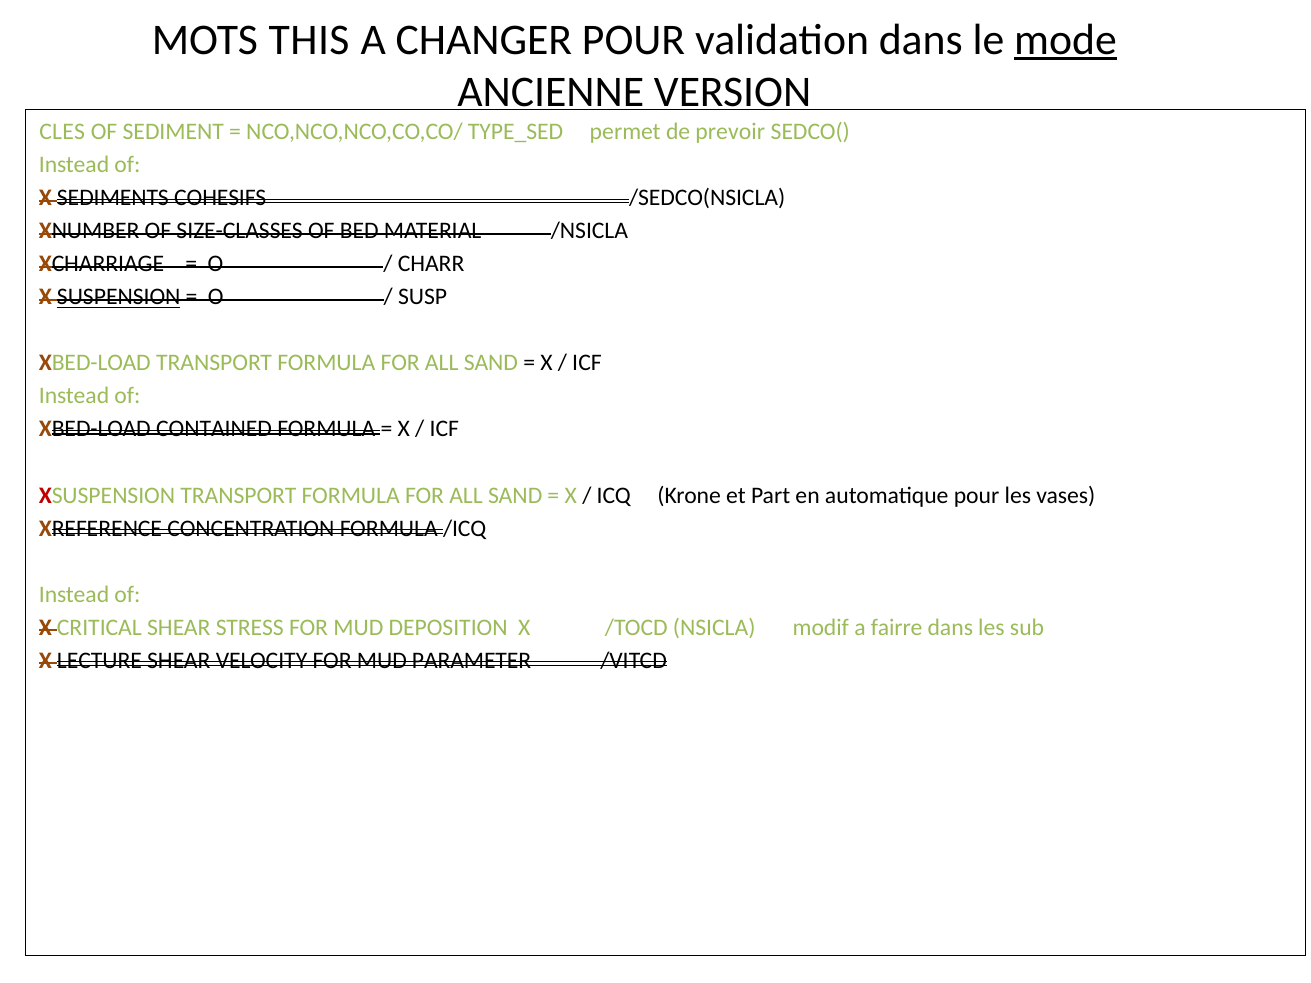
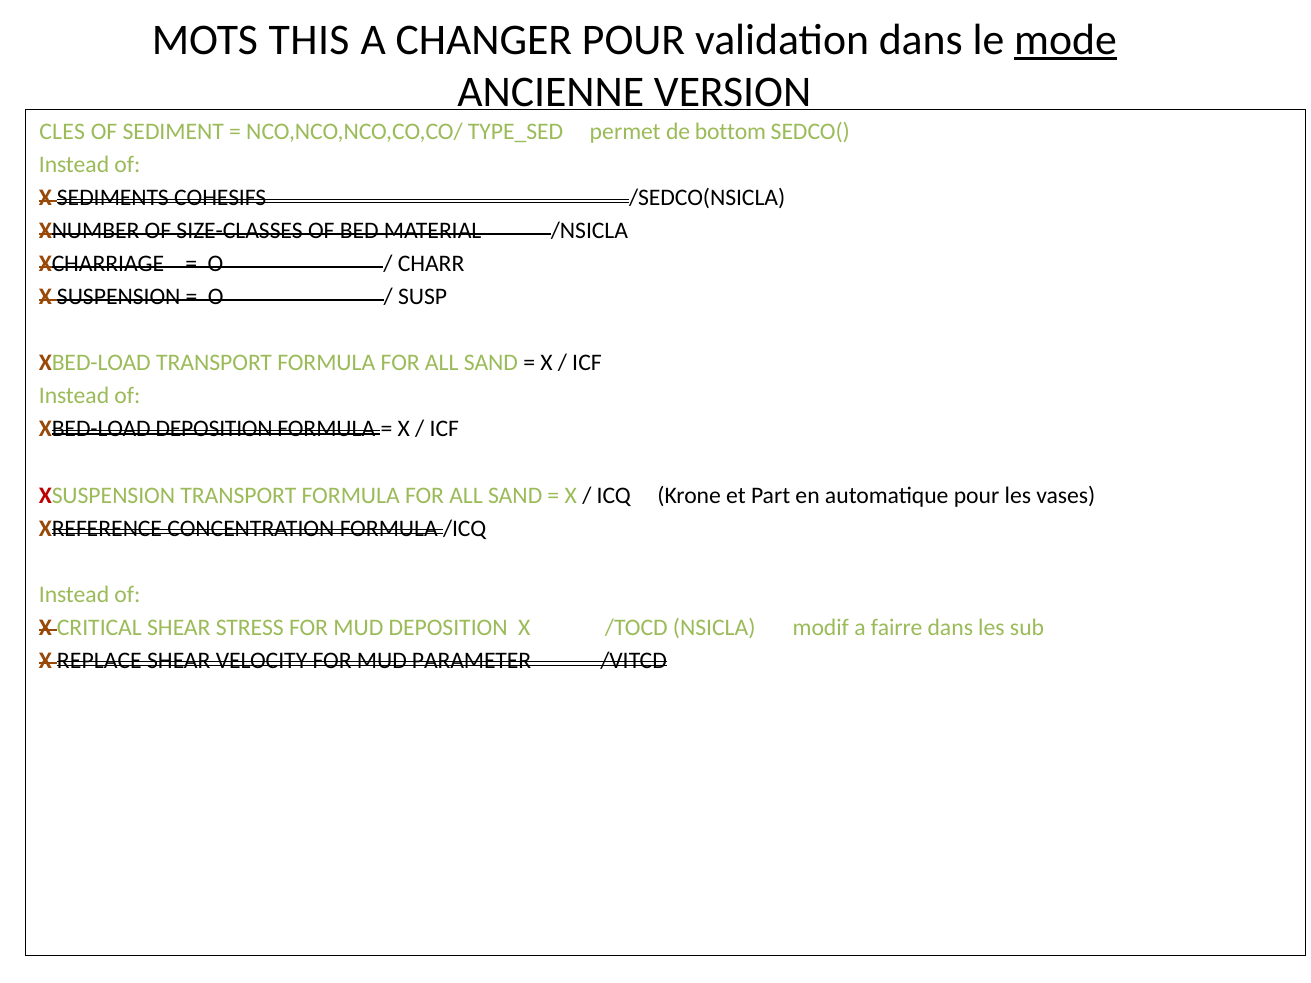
prevoir: prevoir -> bottom (730, 132)
SUSPENSION underline: present -> none (119, 297)
XBED-LOAD CONTAINED: CONTAINED -> DEPOSITION (214, 429)
LECTURE: LECTURE -> REPLACE (99, 660)
